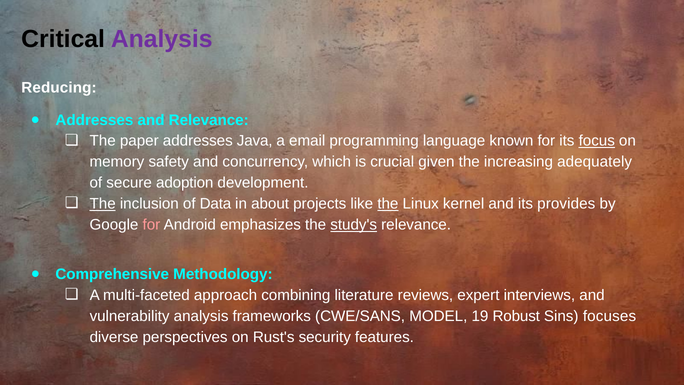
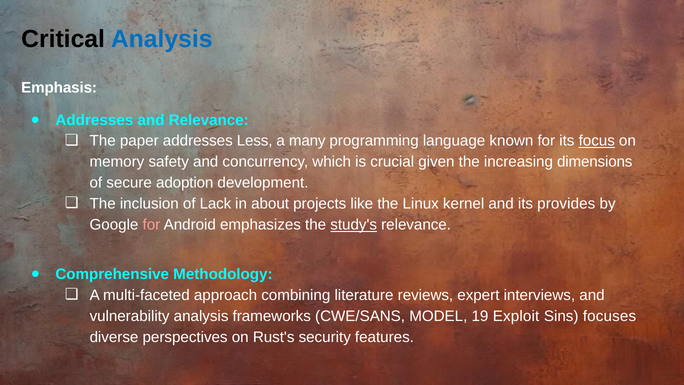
Analysis colour: purple -> blue (162, 39)
Reducing: Reducing -> Emphasis (59, 88)
Java: Java -> Less (255, 141)
email: email -> many (307, 141)
adequately: adequately -> dimensions (595, 162)
The underline: present -> none (103, 204)
Data: Data -> Lack (215, 204)
the underline: present -> none (388, 204)
Robust: Robust -> Exploit (516, 316)
